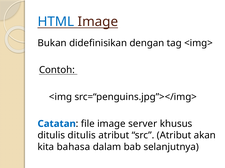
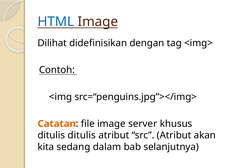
Bukan: Bukan -> Dilihat (52, 43)
Catatan colour: blue -> orange (57, 124)
bahasa: bahasa -> sedang (73, 148)
